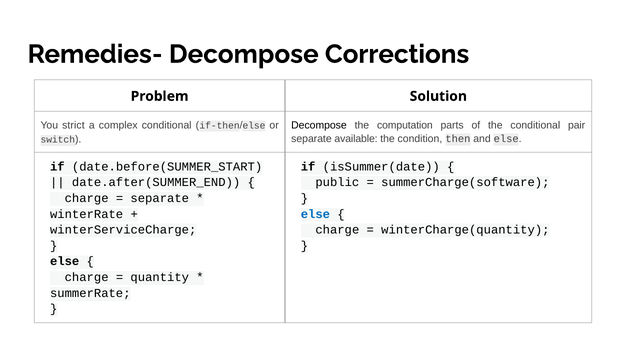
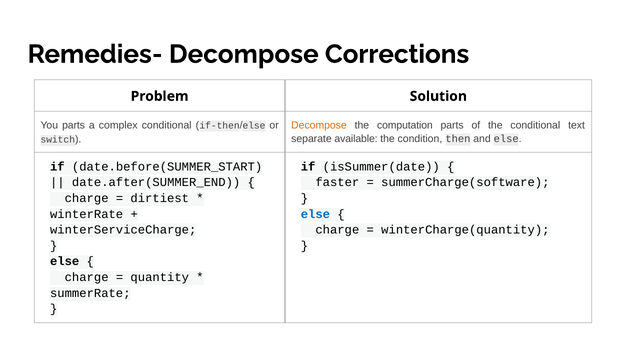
Decompose colour: black -> orange (319, 125)
pair: pair -> text (577, 125)
You strict: strict -> parts (74, 125)
public: public -> faster (337, 182)
separate: separate -> dirtiest (160, 198)
